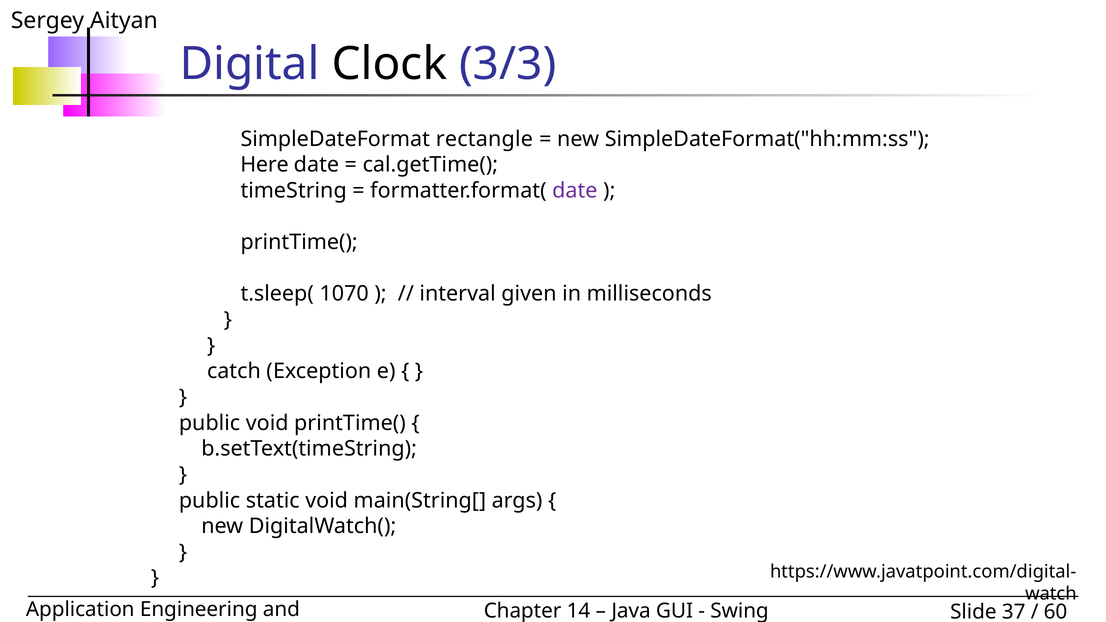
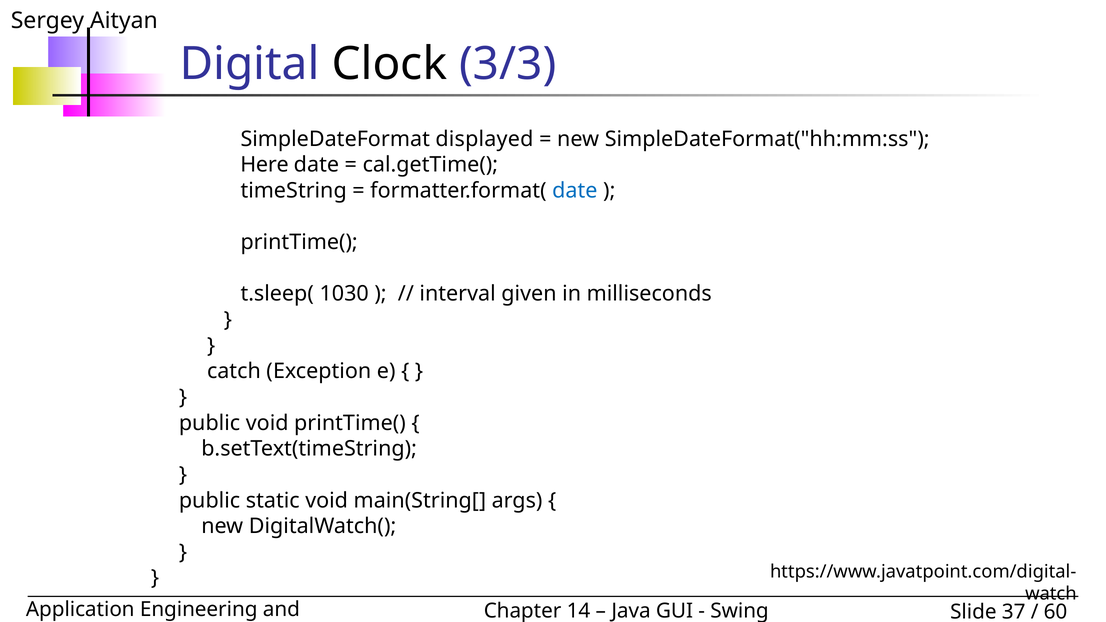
rectangle: rectangle -> displayed (484, 139)
date colour: purple -> blue (575, 191)
1070: 1070 -> 1030 (344, 294)
